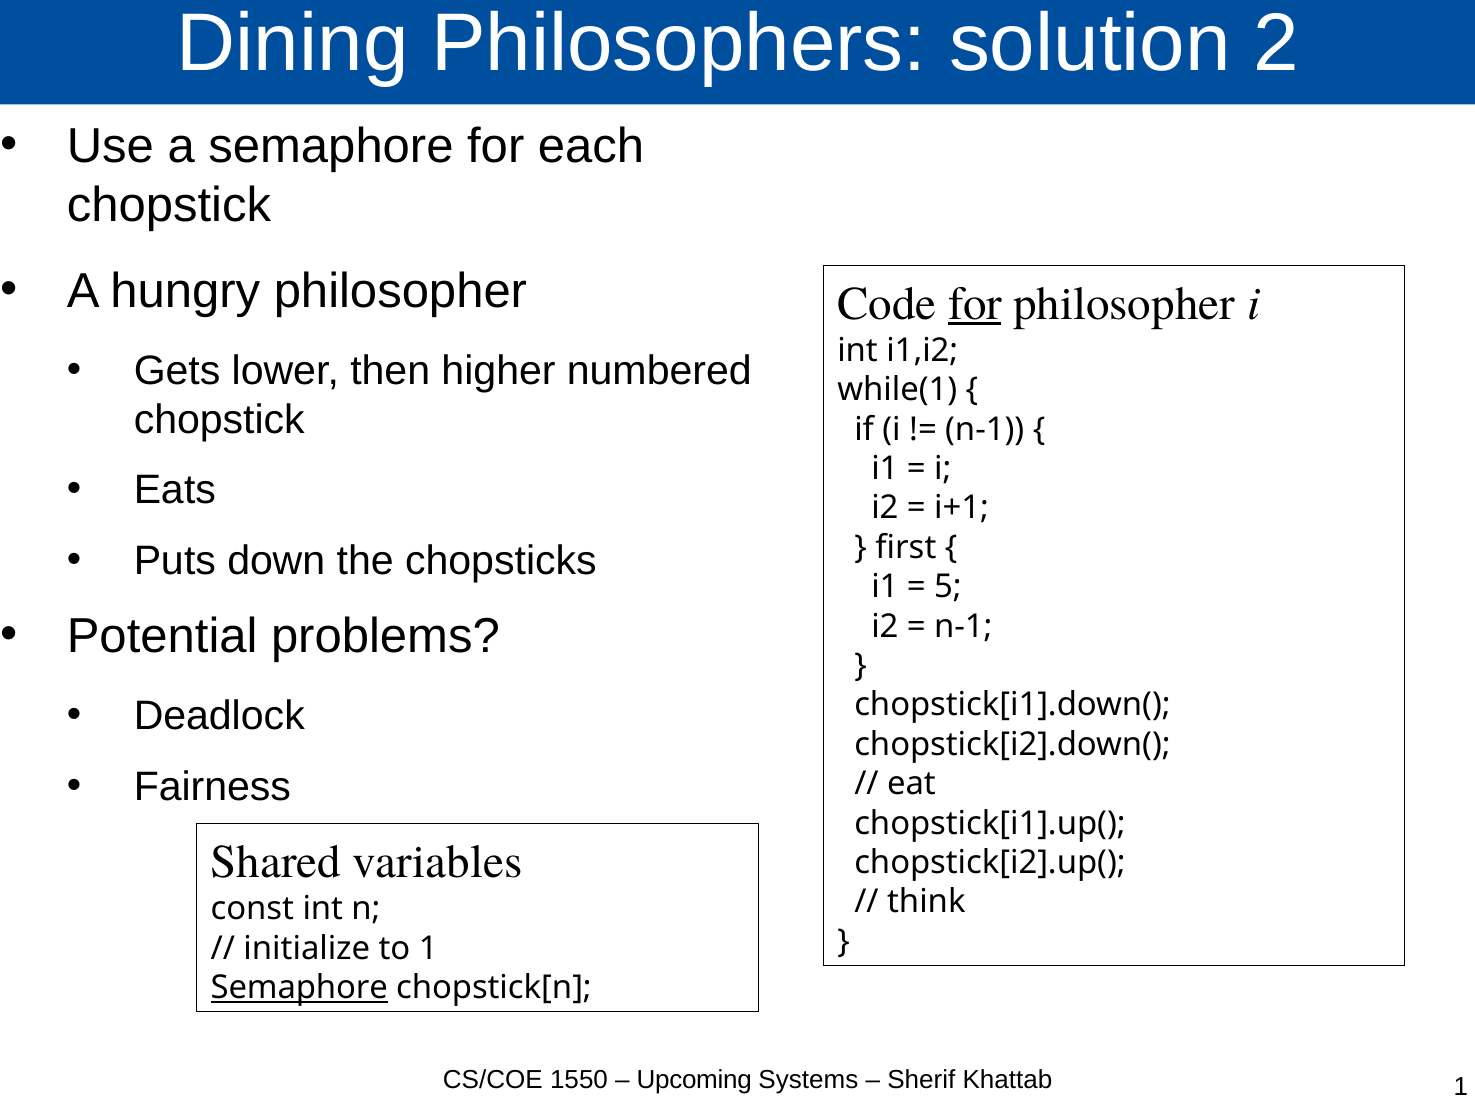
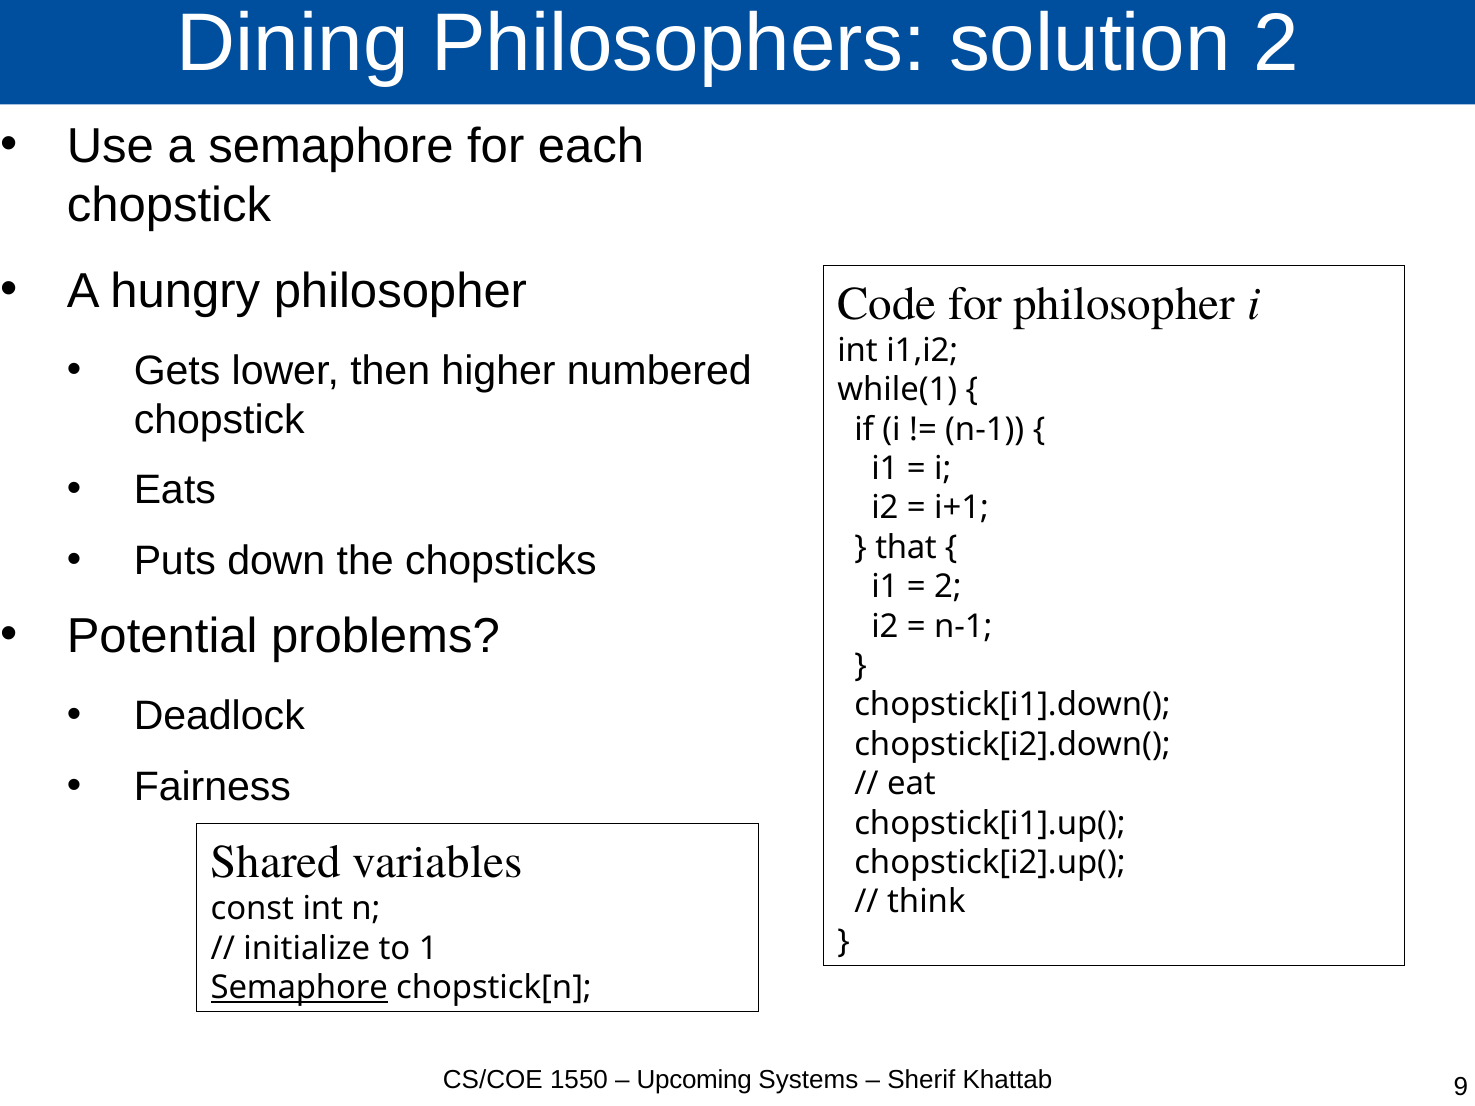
for underline: present -> none (975, 304)
first: first -> that (906, 547)
5: 5 -> 2 (948, 587)
Khattab 1: 1 -> 9 (1461, 1087)
